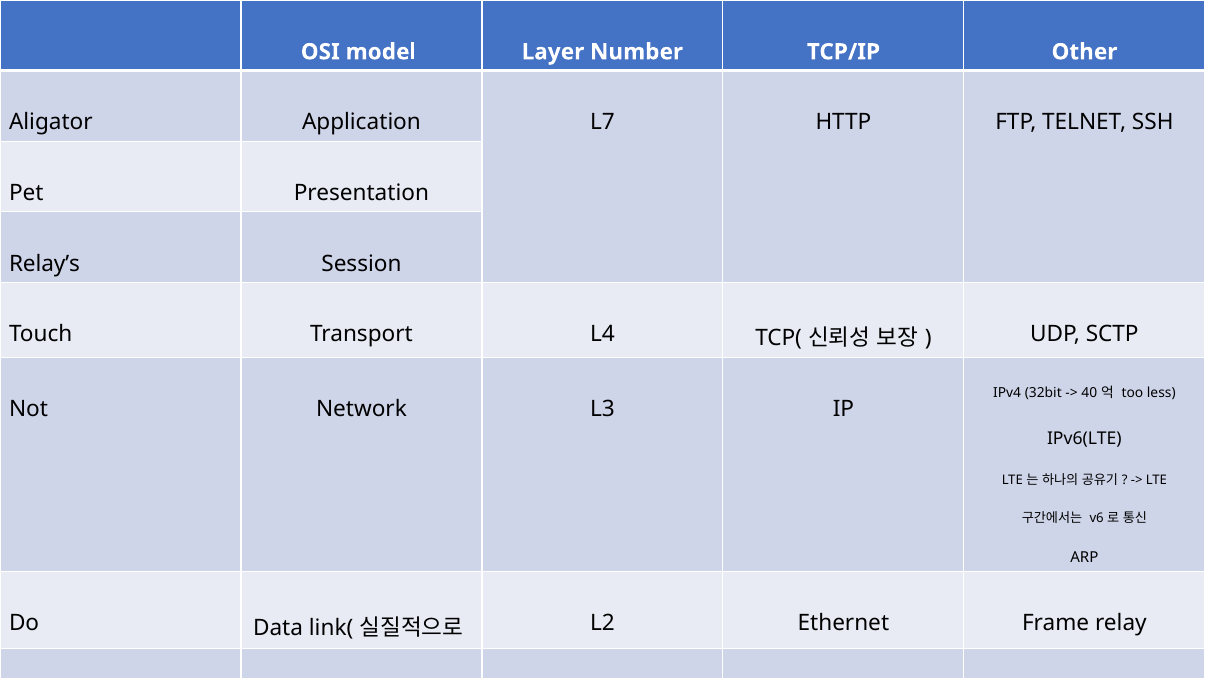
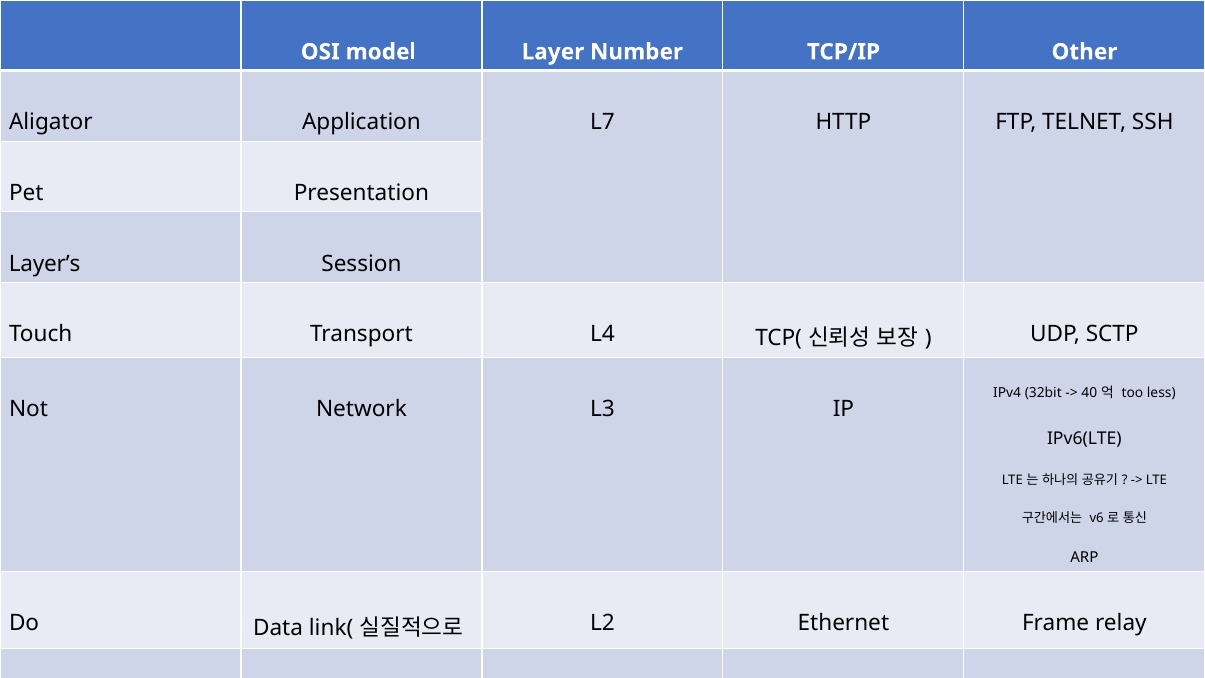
Relay’s: Relay’s -> Layer’s (45, 264)
